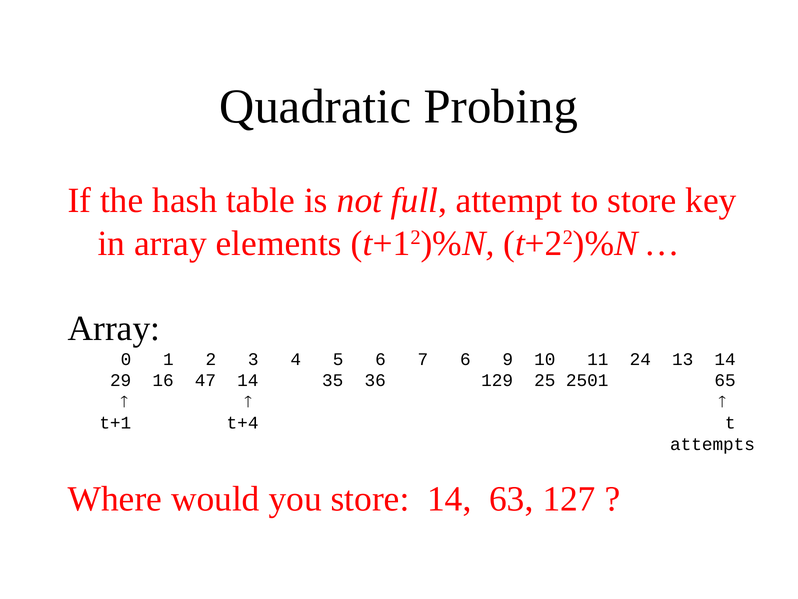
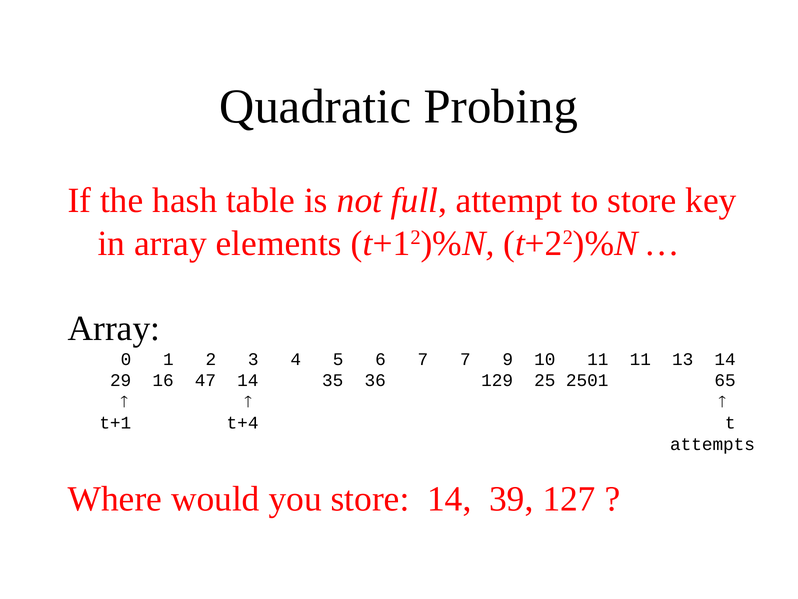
7 6: 6 -> 7 (465, 359)
11 24: 24 -> 11 (640, 359)
63: 63 -> 39 (511, 498)
